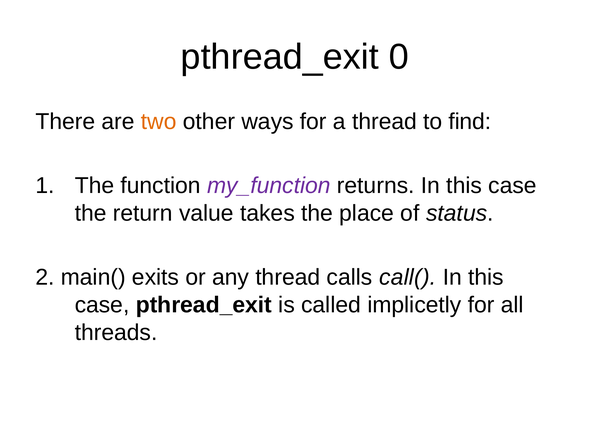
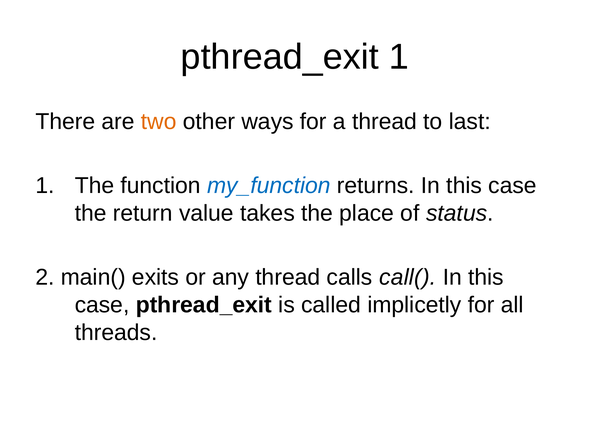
pthread_exit 0: 0 -> 1 (399, 57)
find: find -> last (470, 122)
my_function colour: purple -> blue (269, 186)
